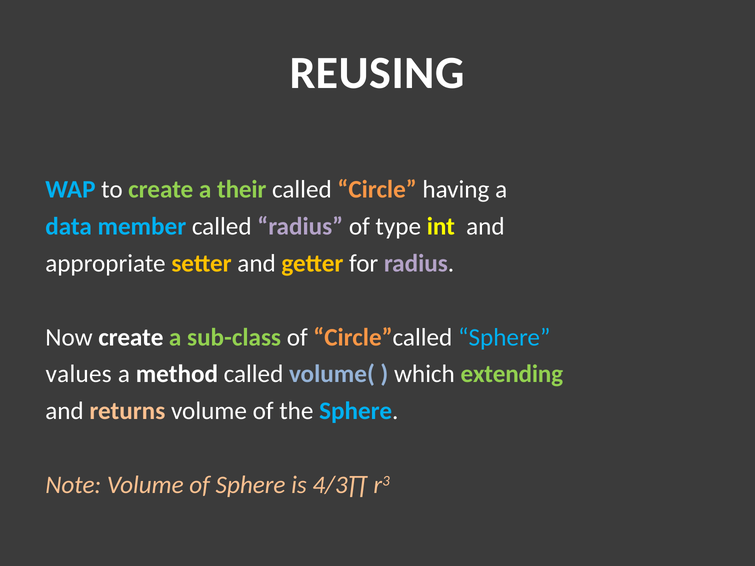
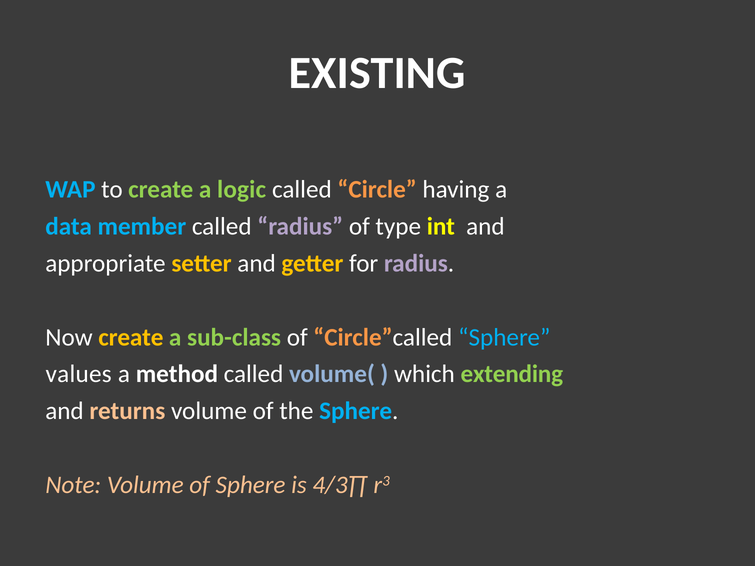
REUSING: REUSING -> EXISTING (377, 73)
their: their -> logic (242, 190)
create colour: white -> yellow (131, 337)
